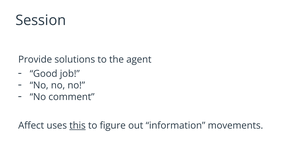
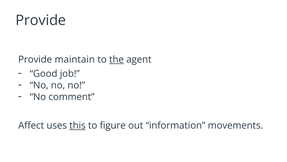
Session: Session -> Provide (41, 20)
solutions: solutions -> maintain (75, 59)
the underline: none -> present (117, 59)
